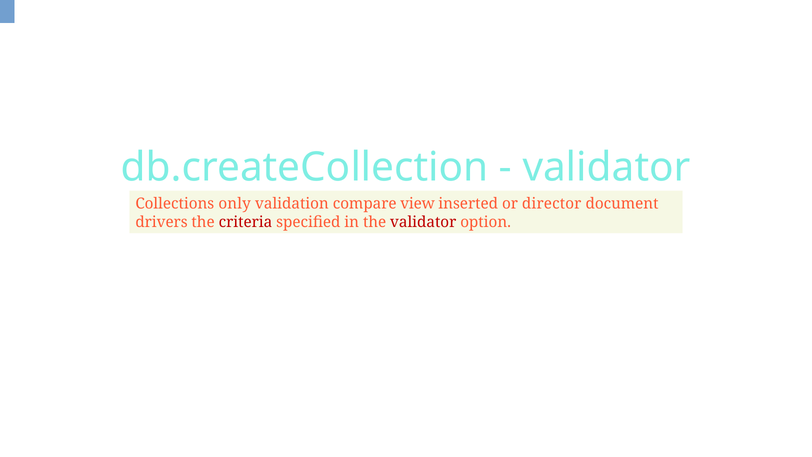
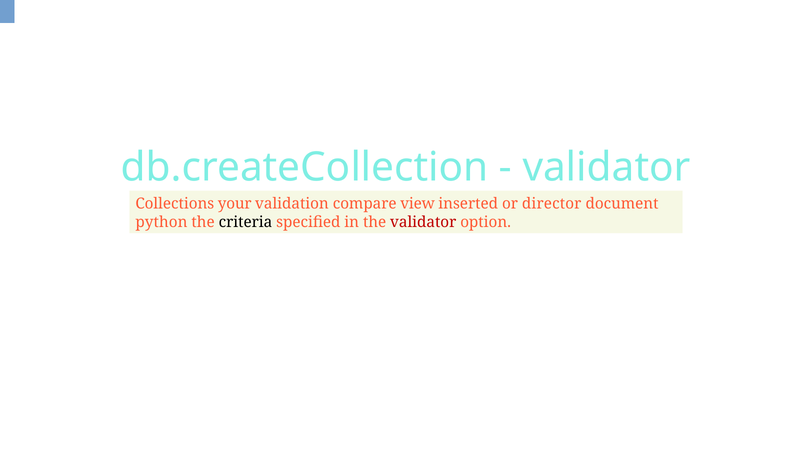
only: only -> your (235, 204)
drivers: drivers -> python (161, 222)
criteria colour: red -> black (245, 222)
